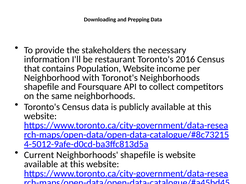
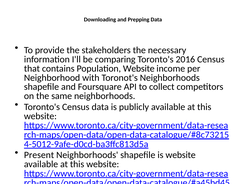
restaurant: restaurant -> comparing (115, 60)
Current: Current -> Present (39, 155)
